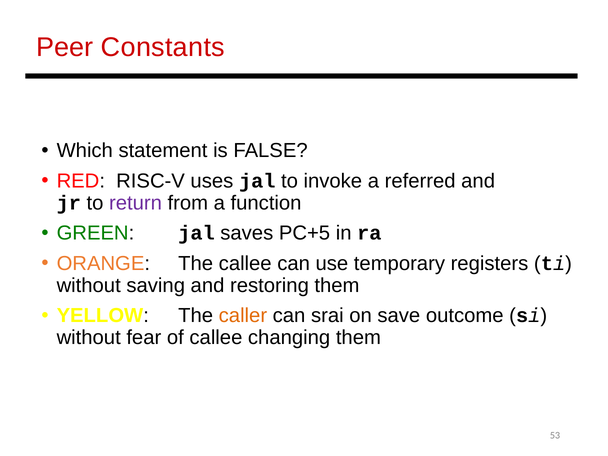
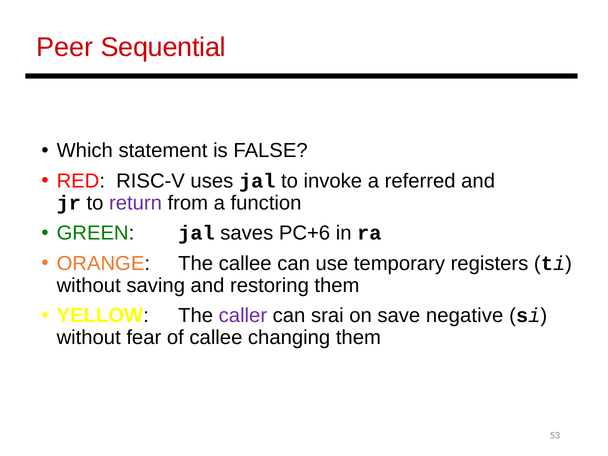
Constants: Constants -> Sequential (163, 47)
PC+5: PC+5 -> PC+6 (305, 233)
caller colour: orange -> purple (243, 316)
outcome: outcome -> negative (465, 316)
